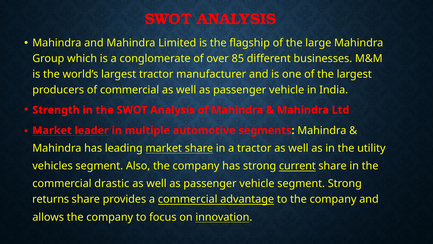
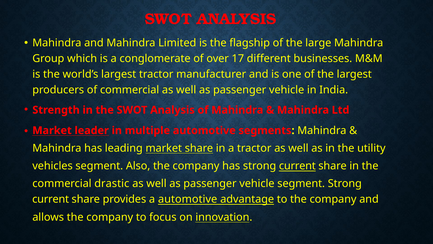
85: 85 -> 17 (238, 59)
returns: returns -> current (51, 199)
a commercial: commercial -> automotive (188, 199)
